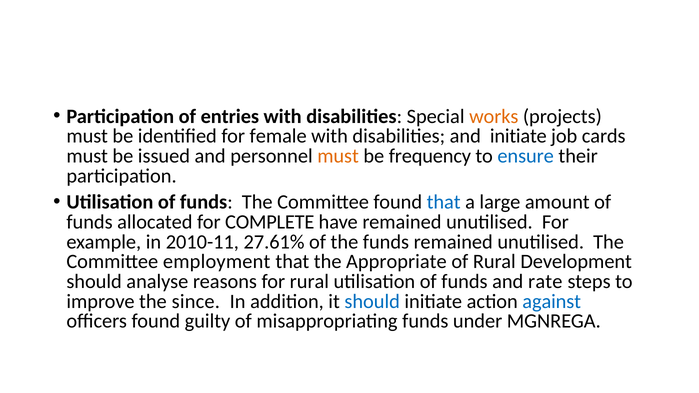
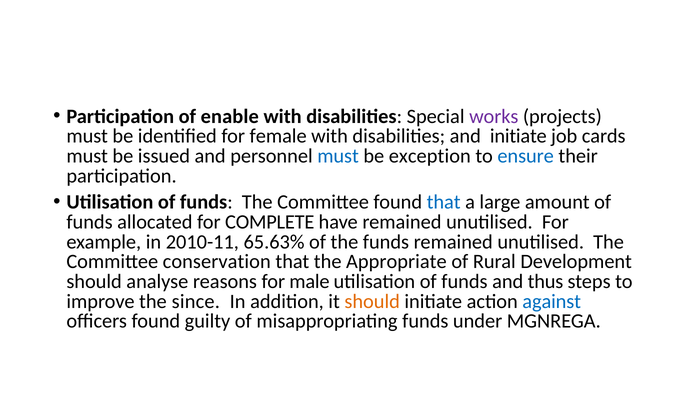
entries: entries -> enable (230, 116)
works colour: orange -> purple (494, 116)
must colour: orange -> blue (338, 156)
frequency: frequency -> exception (430, 156)
27.61%: 27.61% -> 65.63% (274, 242)
employment: employment -> conservation (217, 262)
for rural: rural -> male (309, 282)
rate: rate -> thus (545, 282)
should colour: blue -> orange (372, 301)
